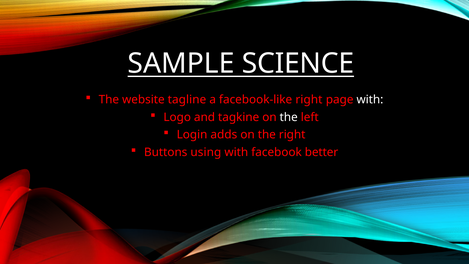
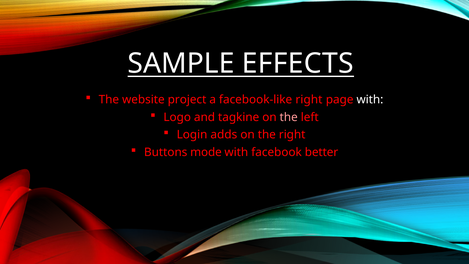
SCIENCE: SCIENCE -> EFFECTS (298, 63)
tagline: tagline -> project (187, 100)
the colour: white -> pink (289, 117)
using: using -> mode (206, 152)
